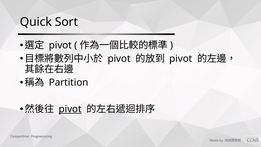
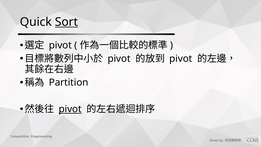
Sort underline: none -> present (66, 22)
